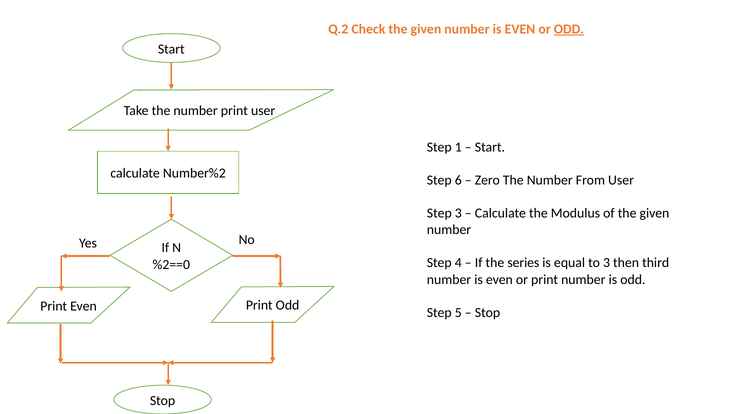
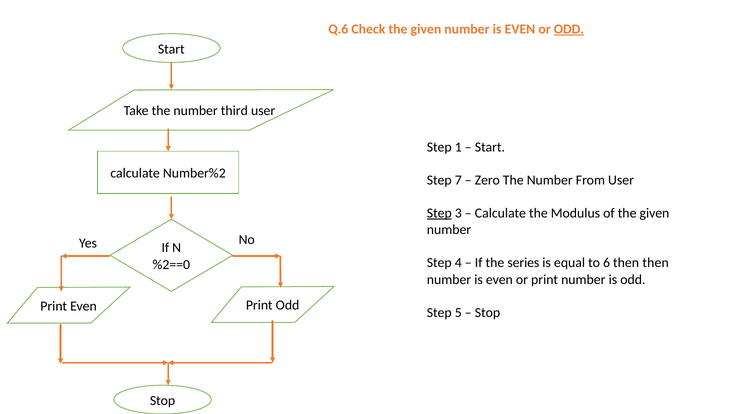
Q.2: Q.2 -> Q.6 (338, 29)
number print: print -> third (234, 111)
6: 6 -> 7 (458, 180)
Step underline: none -> present (439, 213)
to 3: 3 -> 6 (607, 263)
then third: third -> then (656, 263)
